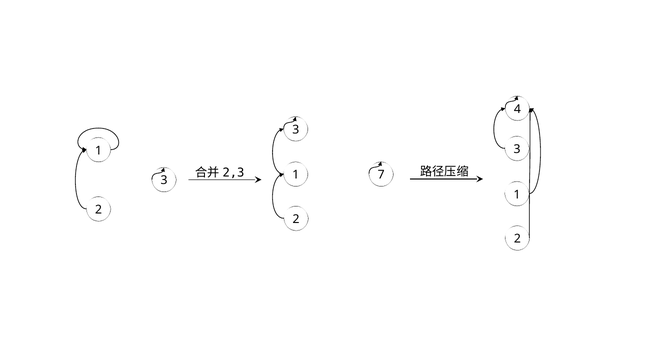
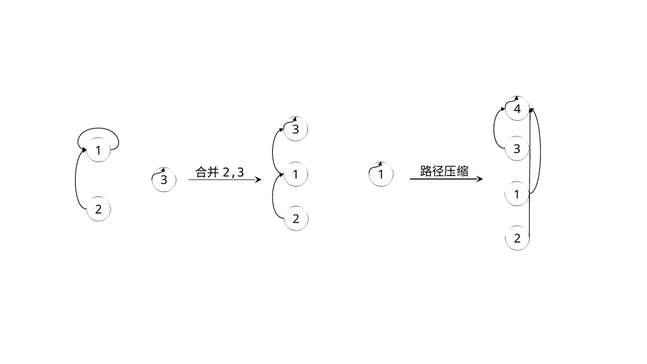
7: 7 -> 1 (381, 175)
